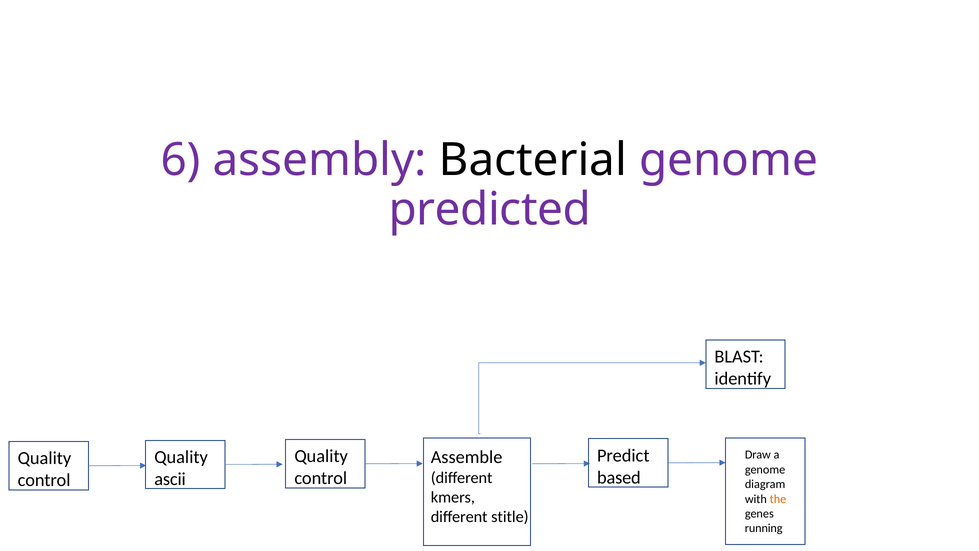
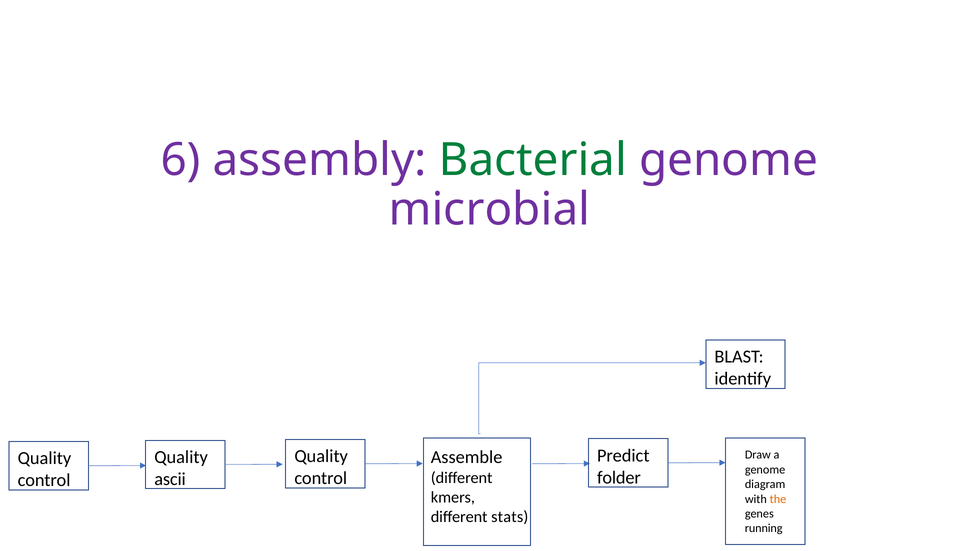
Bacterial colour: black -> green (533, 160)
predicted: predicted -> microbial (489, 210)
based: based -> folder (619, 477)
stitle: stitle -> stats (510, 517)
